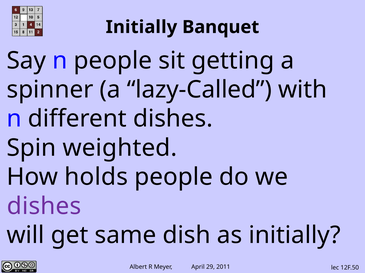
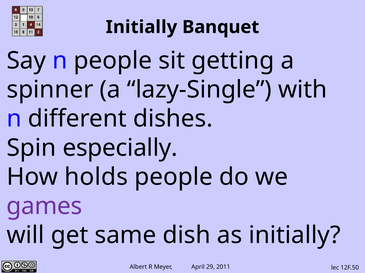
lazy-Called: lazy-Called -> lazy-Single (199, 90)
weighted: weighted -> especially (120, 148)
dishes: dishes -> games (44, 207)
